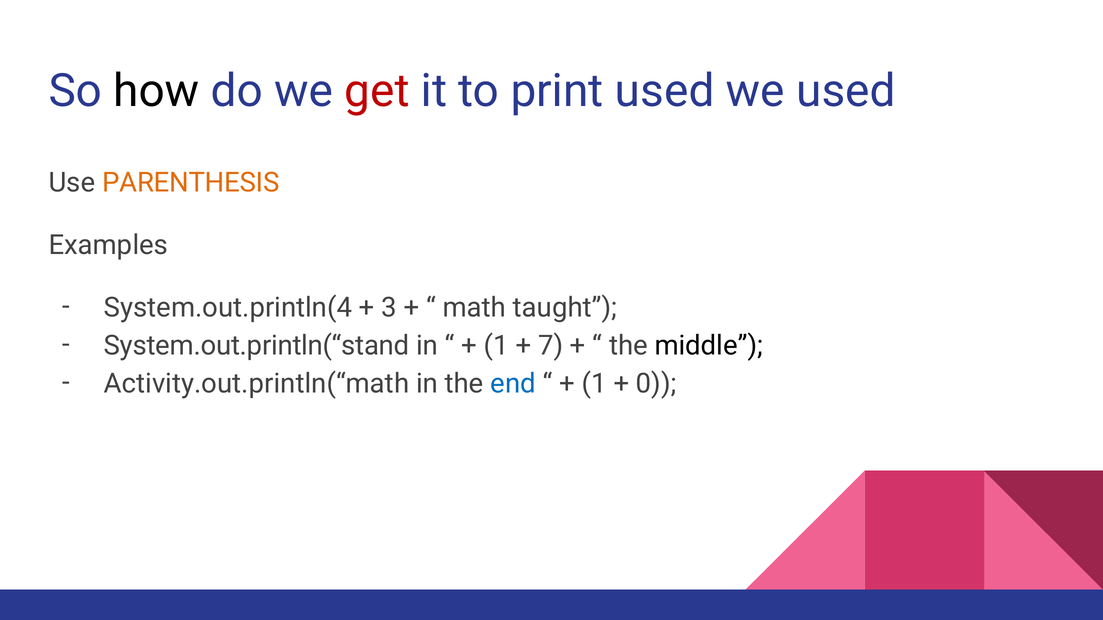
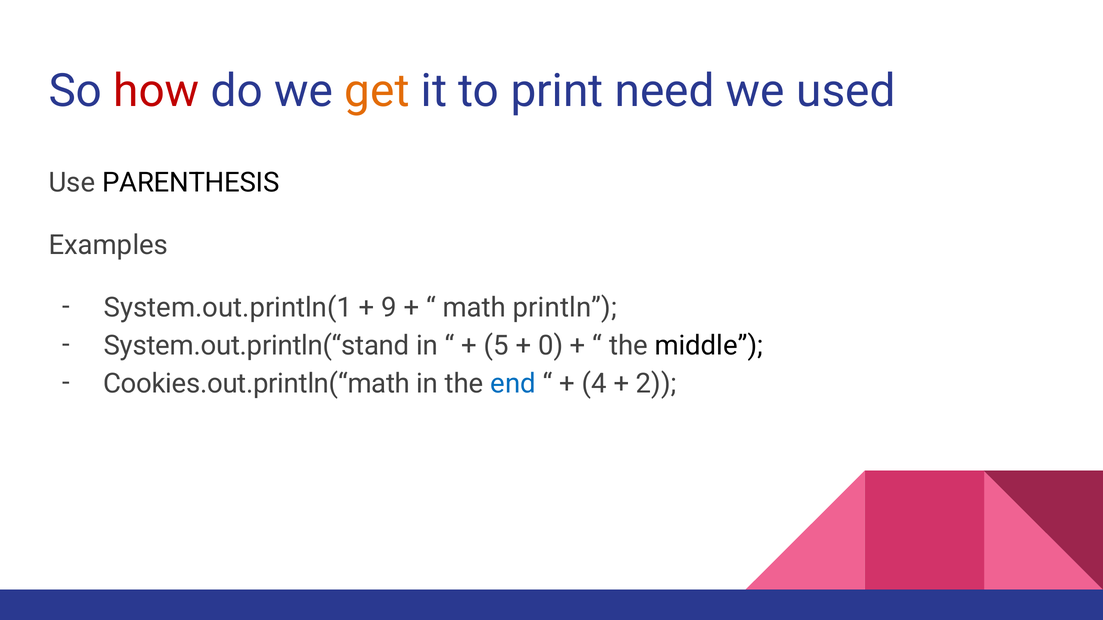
how colour: black -> red (156, 91)
get colour: red -> orange (377, 91)
print used: used -> need (665, 91)
PARENTHESIS colour: orange -> black (191, 183)
System.out.println(4: System.out.println(4 -> System.out.println(1 (228, 308)
3: 3 -> 9 (389, 308)
taught: taught -> println (565, 308)
1: 1 -> 5 (496, 346)
7: 7 -> 0 (551, 346)
Activity.out.println(“math: Activity.out.println(“math -> Cookies.out.println(“math (257, 384)
1: 1 -> 4 (594, 384)
0: 0 -> 2 (656, 384)
